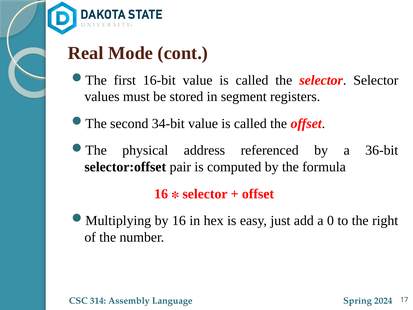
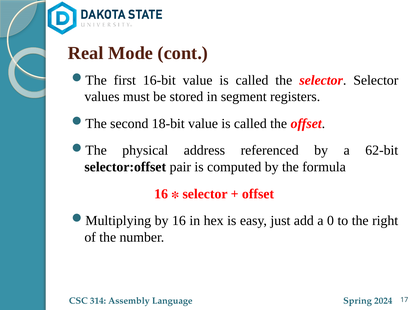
34-bit: 34-bit -> 18-bit (168, 123)
36-bit: 36-bit -> 62-bit (382, 150)
